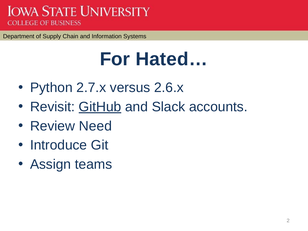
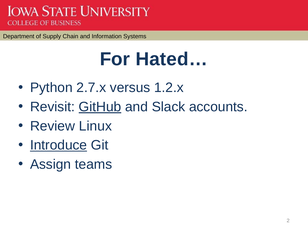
2.6.x: 2.6.x -> 1.2.x (169, 88)
Need: Need -> Linux (95, 126)
Introduce underline: none -> present (59, 145)
